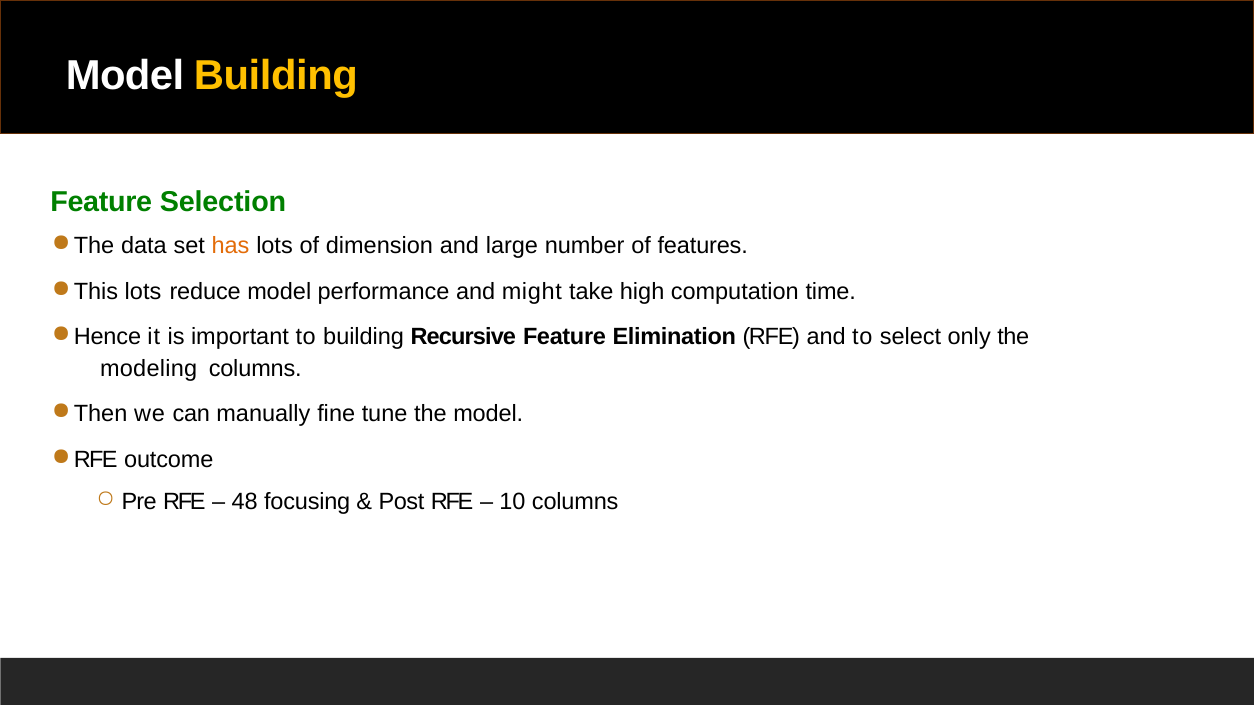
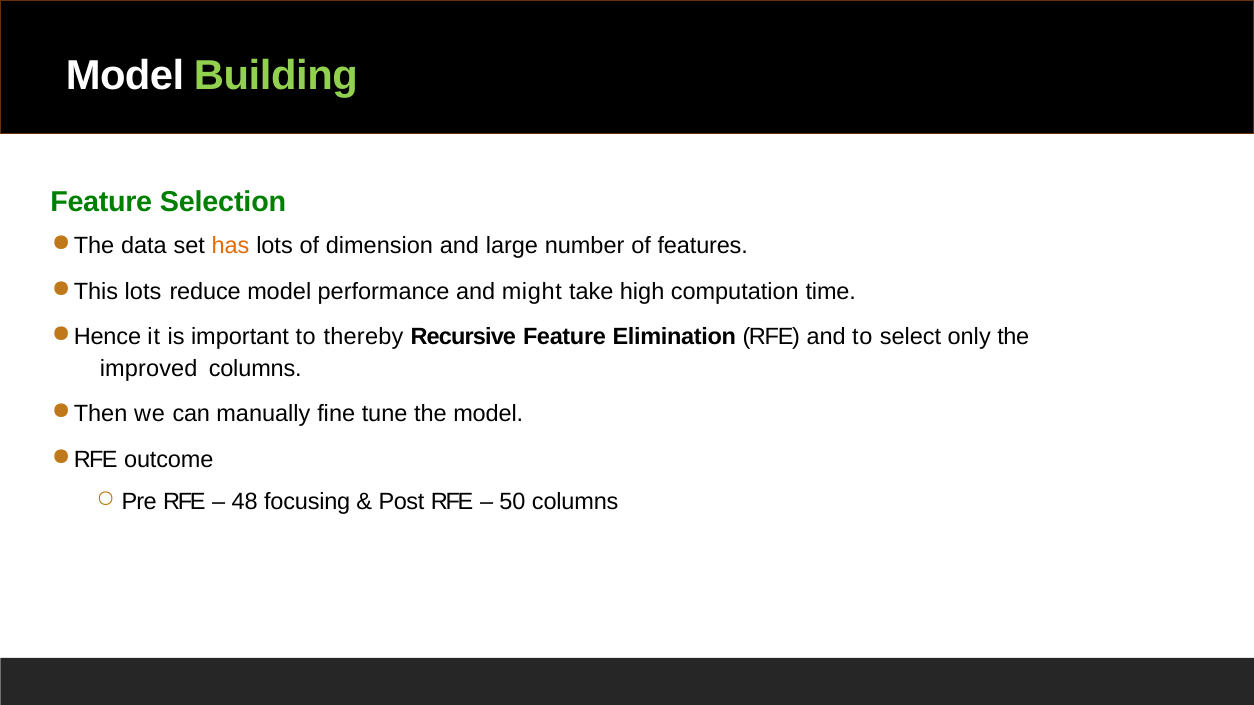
Building colour: yellow -> light green (276, 76)
to building: building -> thereby (363, 337)
modeling: modeling -> improved (149, 369)
10: 10 -> 50 (513, 502)
